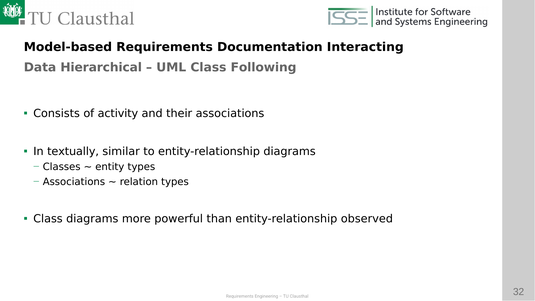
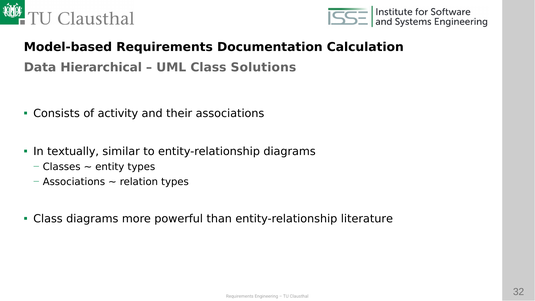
Interacting: Interacting -> Calculation (365, 47)
Following: Following -> Solutions (263, 67)
observed: observed -> literature (367, 219)
